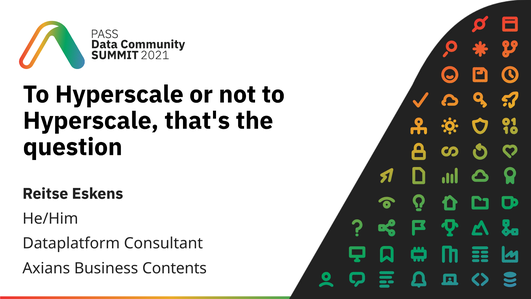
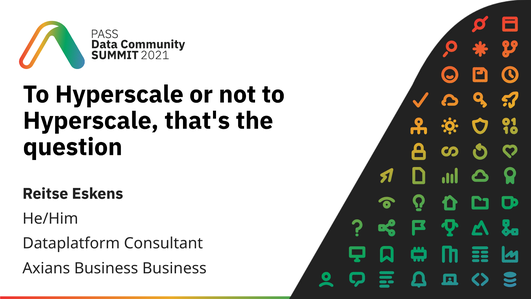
Business Contents: Contents -> Business (174, 268)
